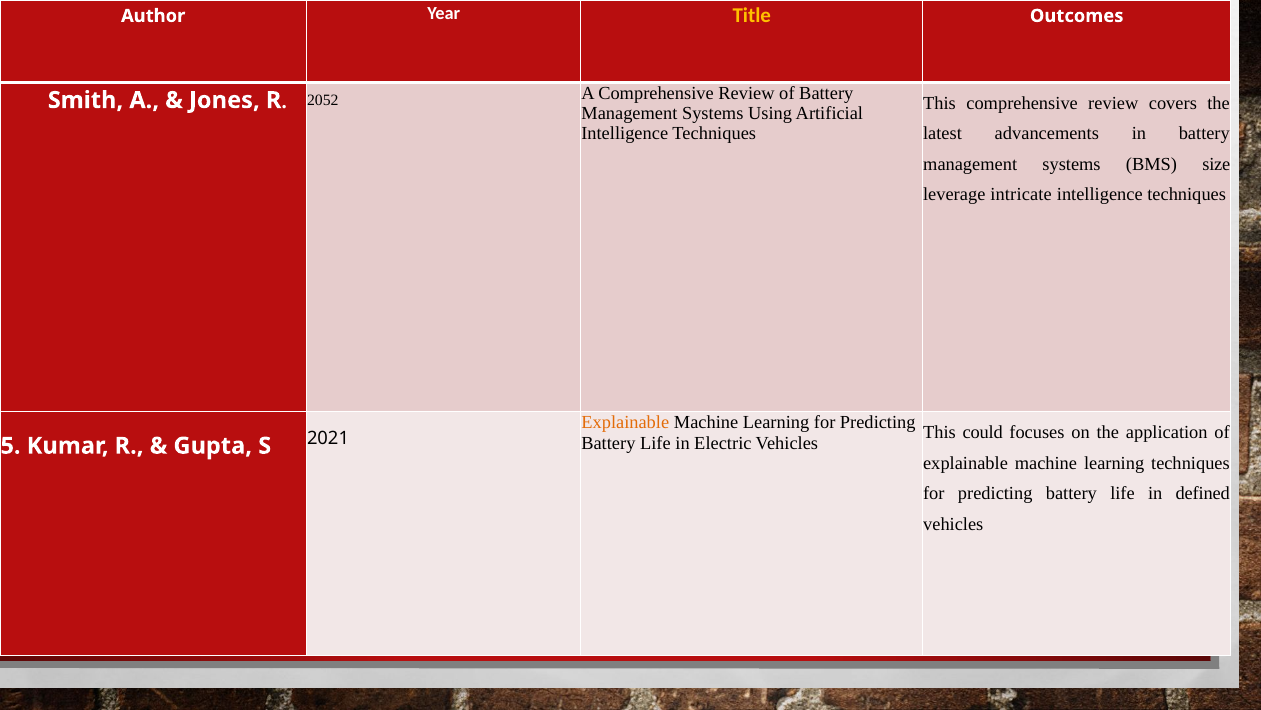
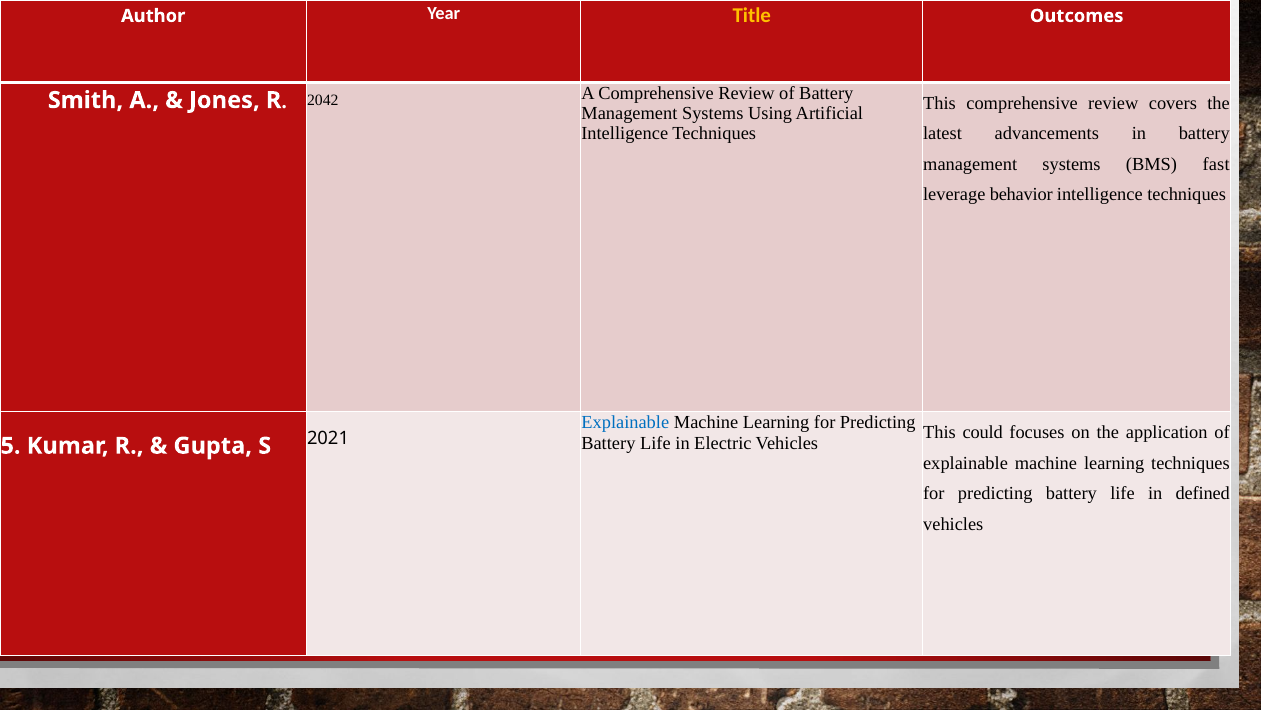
2052: 2052 -> 2042 (323, 100)
size: size -> fast (1216, 164)
intricate: intricate -> behavior (1021, 195)
Explainable colour: orange -> blue (625, 422)
